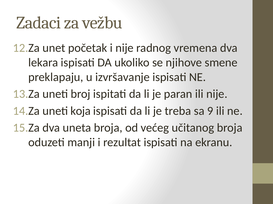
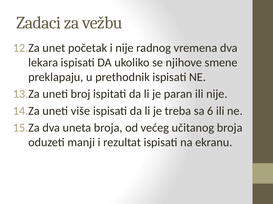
izvršavanje: izvršavanje -> prethodnik (122, 77)
koja: koja -> više (81, 111)
9: 9 -> 6 (210, 111)
